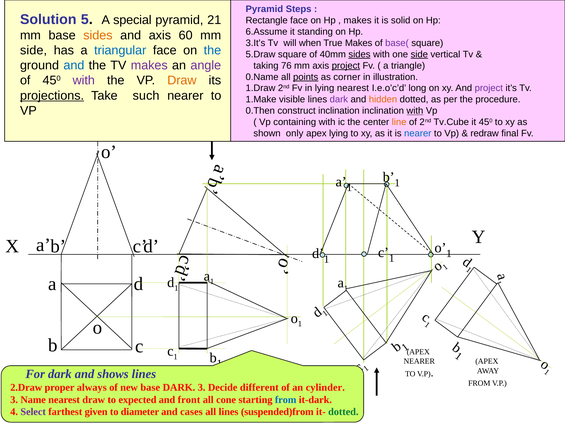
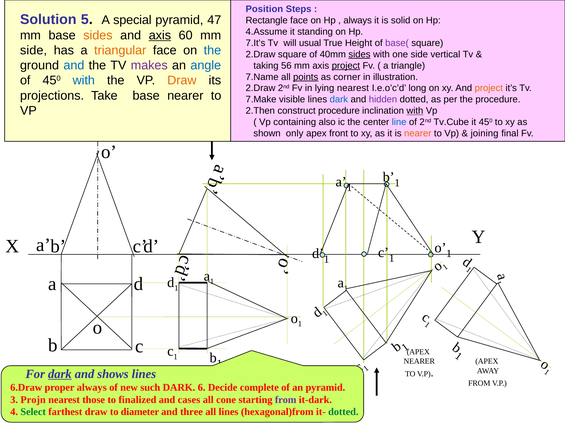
Pyramid: Pyramid -> Position (264, 9)
21: 21 -> 47 (214, 20)
makes: makes -> always (358, 20)
6.Assume: 6.Assume -> 4.Assume (267, 32)
axis underline: none -> present (160, 35)
3.It’s: 3.It’s -> 7.It’s (255, 43)
when: when -> usual (310, 43)
True Makes: Makes -> Height (359, 43)
triangular colour: blue -> orange (120, 50)
5.Draw: 5.Draw -> 2.Draw (261, 54)
side underline: present -> none (419, 54)
angle colour: purple -> blue (206, 65)
76: 76 -> 56 (286, 66)
0.Name: 0.Name -> 7.Name (262, 77)
with colour: purple -> blue (84, 80)
1.Draw: 1.Draw -> 2.Draw (261, 88)
project colour: purple -> orange (489, 88)
projections underline: present -> none (52, 95)
Take such: such -> base (146, 95)
1.Make: 1.Make -> 7.Make (261, 99)
dark colour: purple -> blue (339, 99)
hidden colour: orange -> purple (383, 99)
0.Then: 0.Then -> 2.Then (260, 111)
construct inclination: inclination -> procedure (339, 111)
containing with: with -> also (327, 122)
line colour: orange -> blue (399, 122)
apex lying: lying -> front (339, 133)
nearer colour: blue -> orange (418, 133)
redraw: redraw -> joining (485, 133)
dark underline: none -> present (60, 374)
2.Draw: 2.Draw -> 6.Draw (26, 387)
new base: base -> such (150, 387)
DARK 3: 3 -> 6 (202, 387)
different: different -> complete (259, 387)
an cylinder: cylinder -> pyramid (325, 387)
Name: Name -> Projn (33, 399)
nearest draw: draw -> those (94, 399)
expected: expected -> finalized (137, 399)
front: front -> cases (189, 399)
from colour: blue -> purple (286, 399)
Select colour: purple -> green (33, 412)
farthest given: given -> draw (96, 412)
cases: cases -> three (191, 412)
suspended)from: suspended)from -> hexagonal)from (277, 412)
